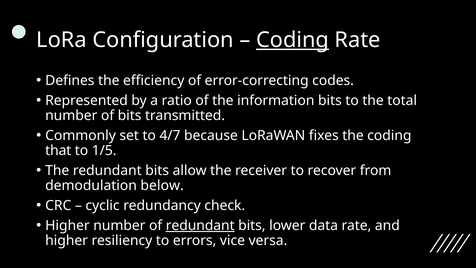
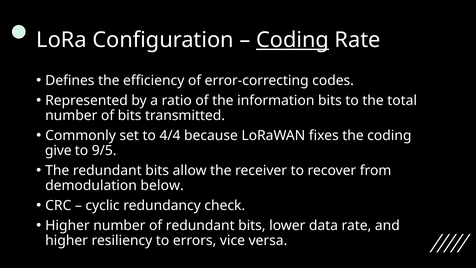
4/7: 4/7 -> 4/4 (170, 135)
that: that -> give (58, 150)
1/5: 1/5 -> 9/5 (104, 150)
redundant underline: present -> none (200, 225)
